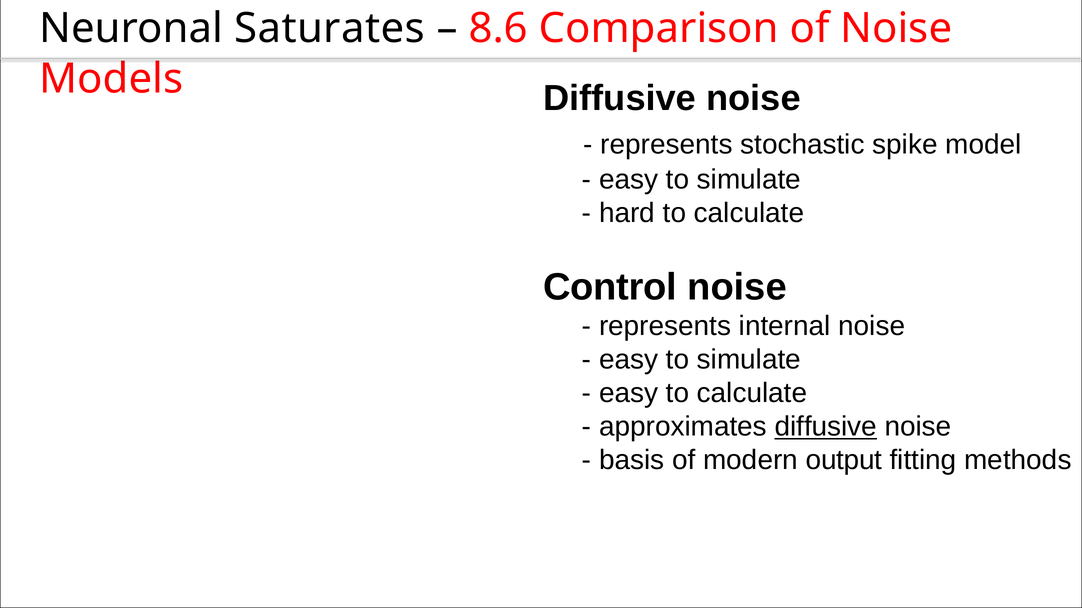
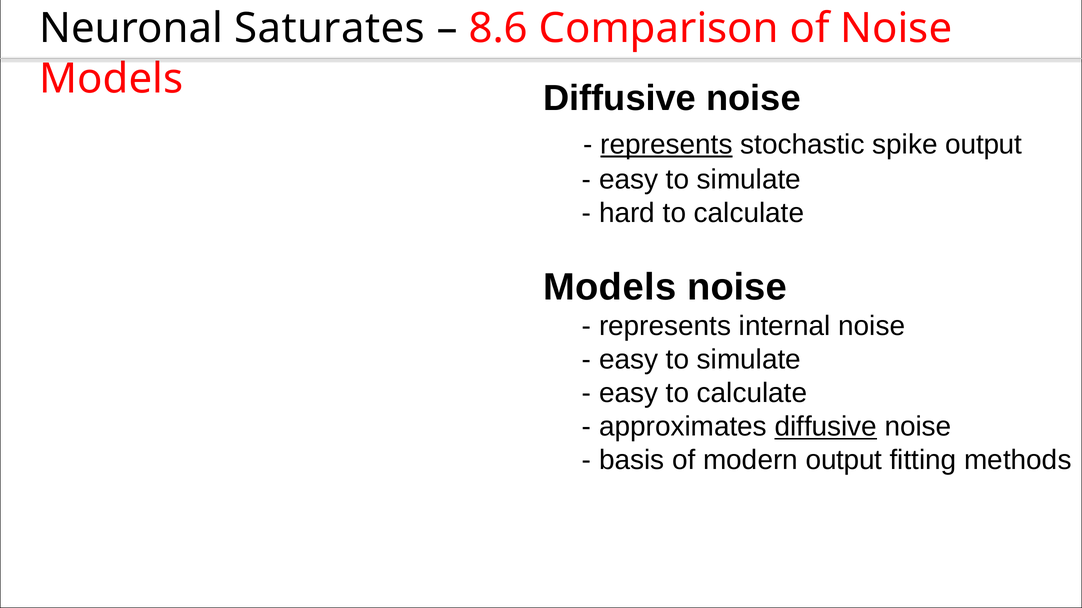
represents underline: none -> present (666, 145)
spike model: model -> output (984, 145)
Control: Control -> Models (610, 287)
